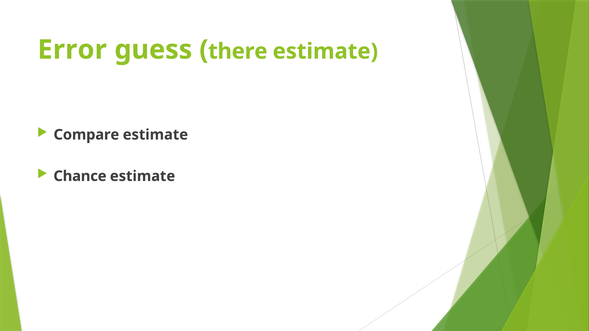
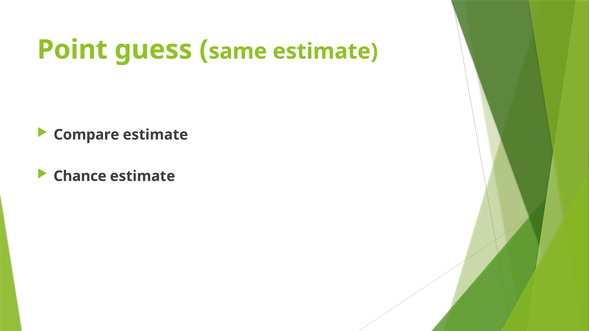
Error: Error -> Point (72, 50)
there: there -> same (238, 51)
